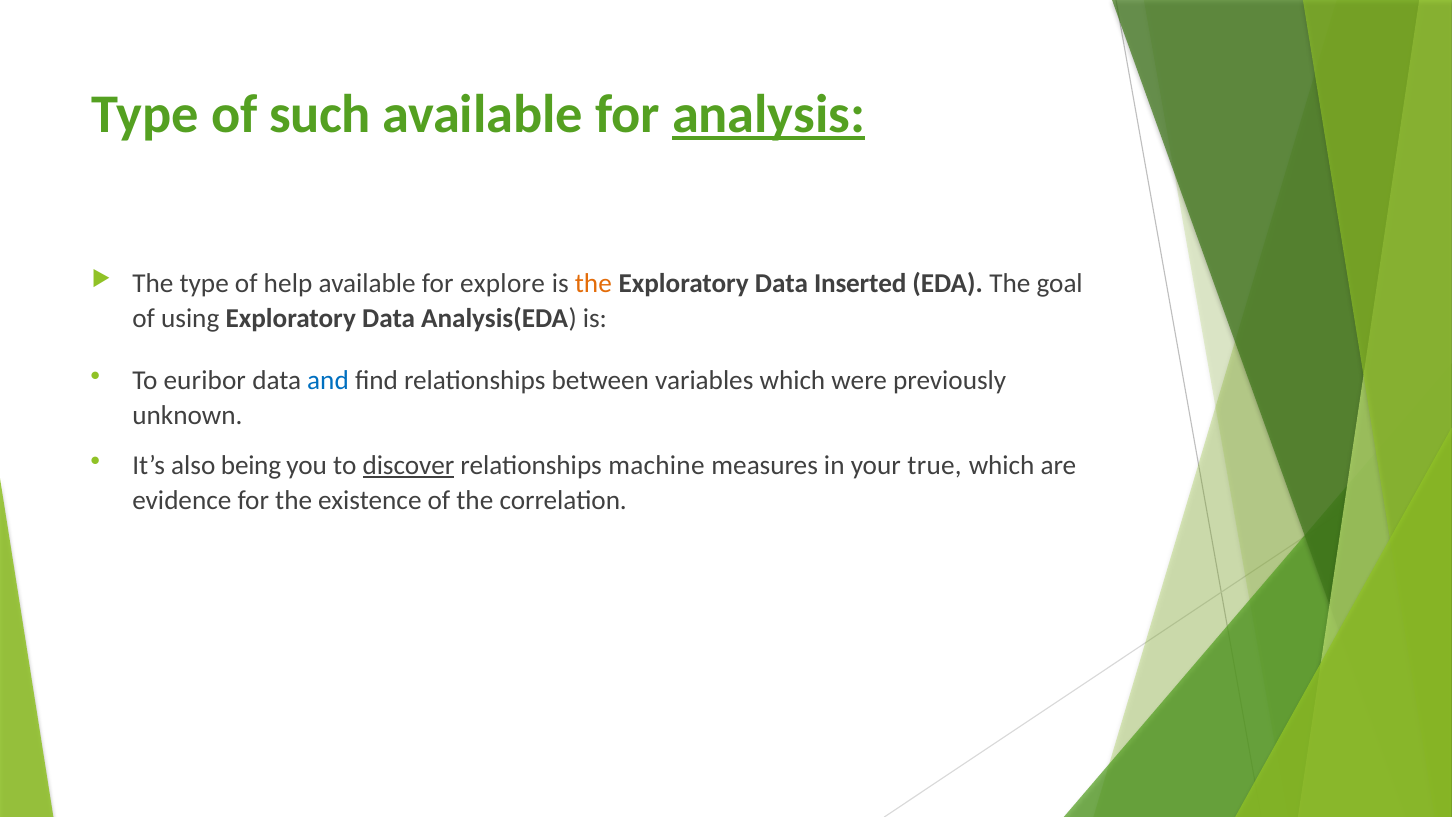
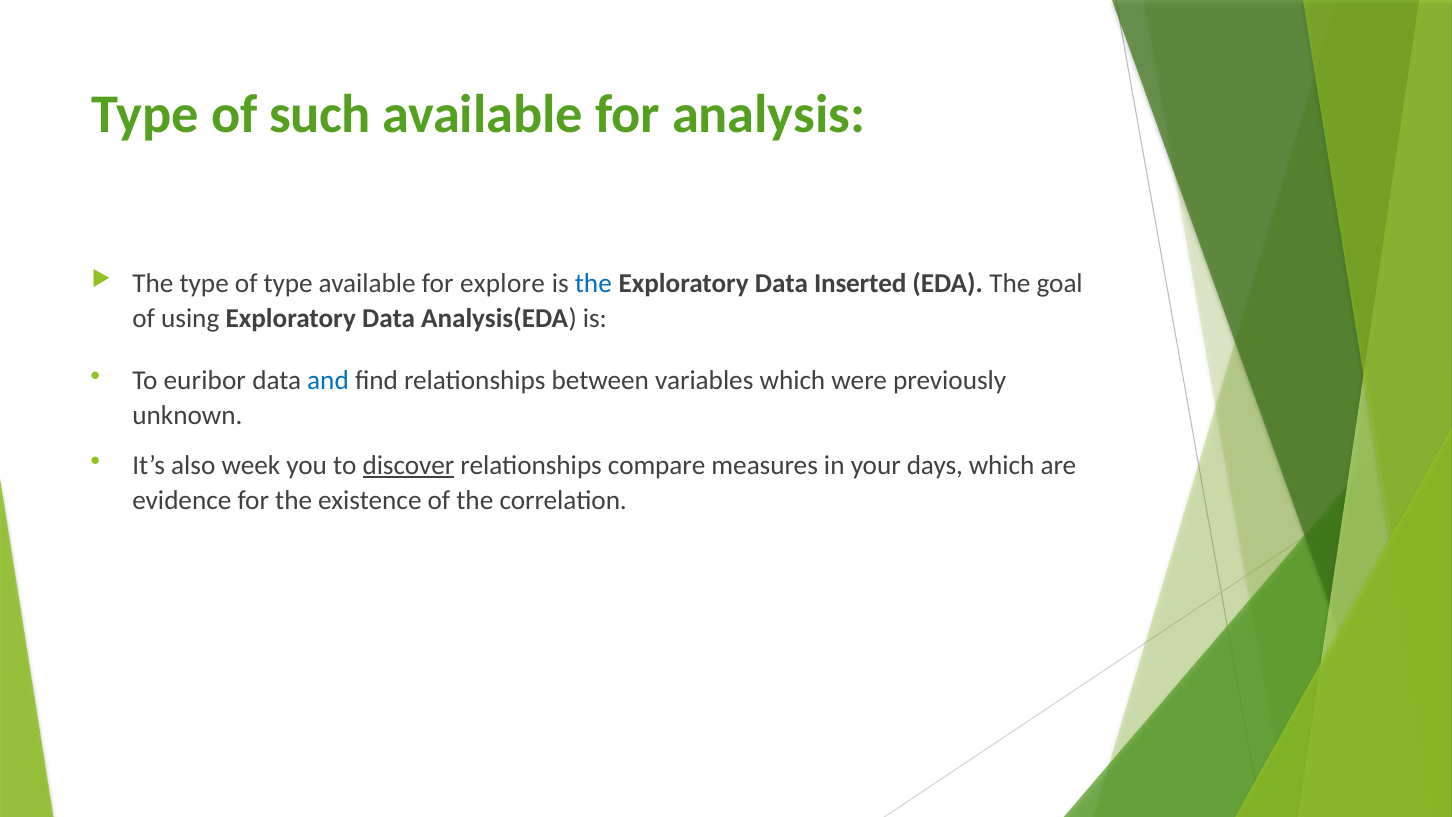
analysis underline: present -> none (769, 115)
of help: help -> type (288, 283)
the colour: orange -> blue (593, 283)
being: being -> week (251, 465)
machine: machine -> compare (657, 465)
true: true -> days (935, 465)
